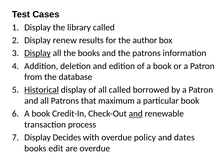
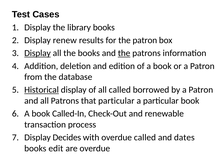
library called: called -> books (104, 27)
the author: author -> patron (145, 40)
the underline: none -> present (124, 53)
that maximum: maximum -> particular (116, 101)
Credit-In: Credit-In -> Called-In (69, 114)
and underline: present -> none (136, 114)
overdue policy: policy -> called (145, 138)
